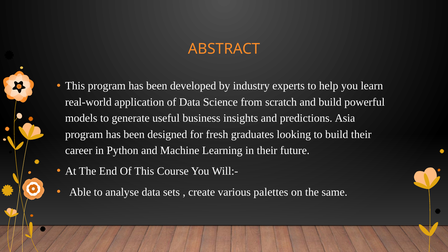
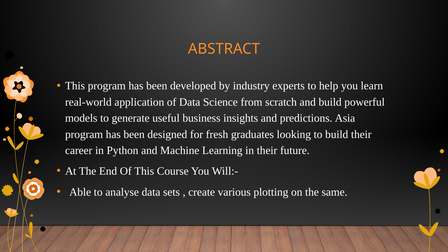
palettes: palettes -> plotting (271, 192)
